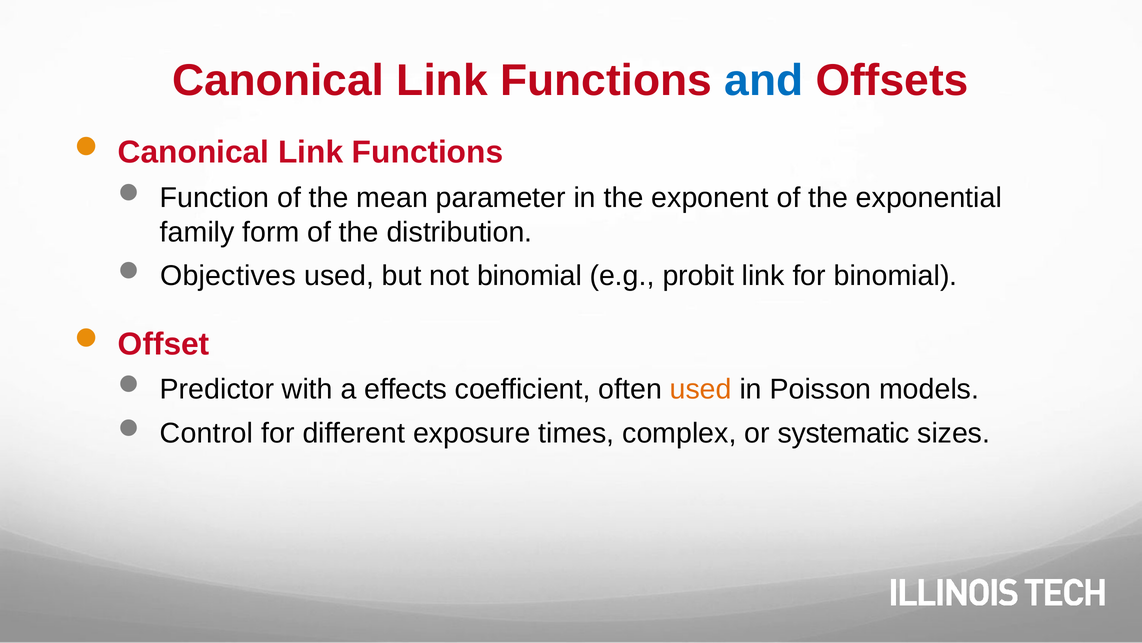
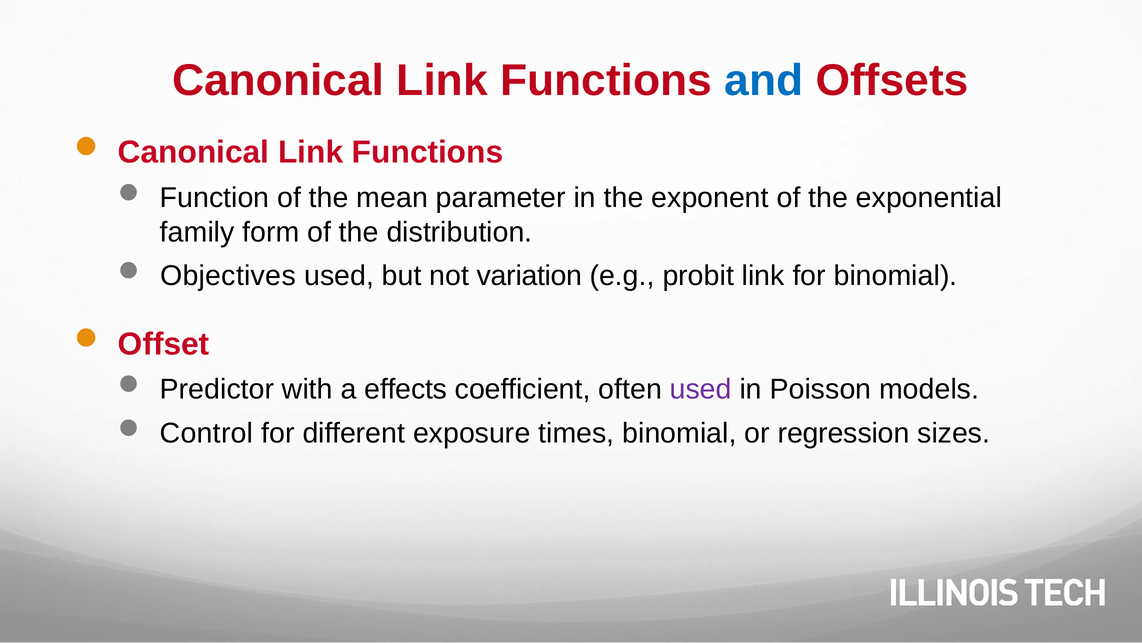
not binomial: binomial -> variation (529, 276)
used colour: orange -> purple (701, 389)
times complex: complex -> binomial (679, 433)
systematic: systematic -> regression (844, 433)
